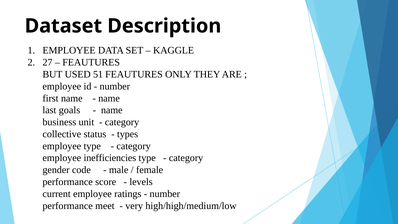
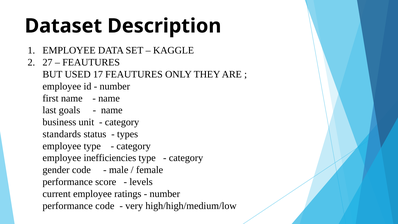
51: 51 -> 17 (98, 74)
collective: collective -> standards (62, 134)
performance meet: meet -> code (105, 206)
